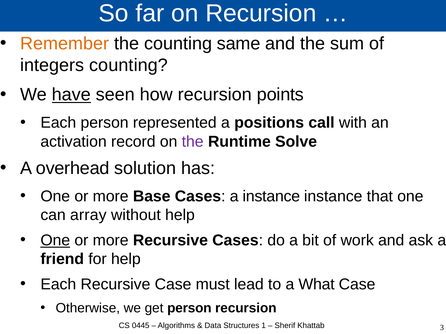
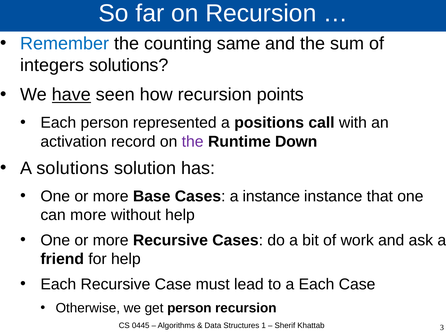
Remember colour: orange -> blue (65, 44)
integers counting: counting -> solutions (129, 65)
Solve: Solve -> Down (296, 142)
A overhead: overhead -> solutions (73, 169)
can array: array -> more (88, 215)
One underline: present -> none (55, 241)
a What: What -> Each (316, 285)
